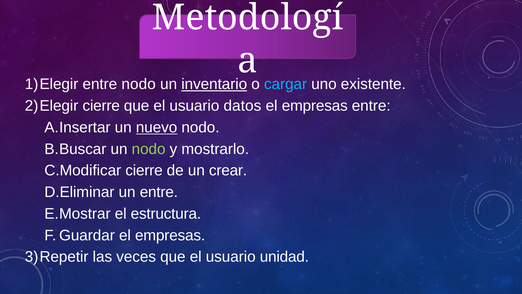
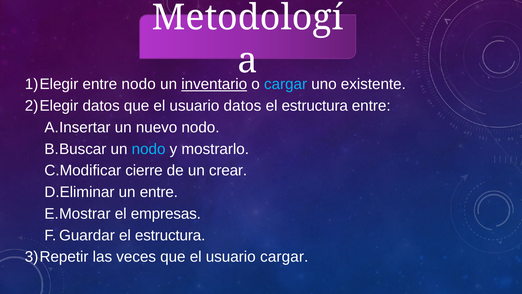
cierre: cierre -> datos (101, 106)
empresas: empresas -> estructura (315, 106)
nuevo underline: present -> none (157, 127)
nodo colour: light green -> light blue (149, 149)
estructura: estructura -> empresas (166, 213)
empresas: empresas -> estructura (170, 235)
usuario unidad: unidad -> cargar (284, 257)
